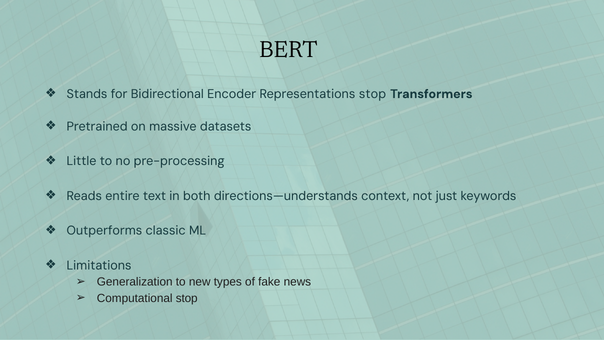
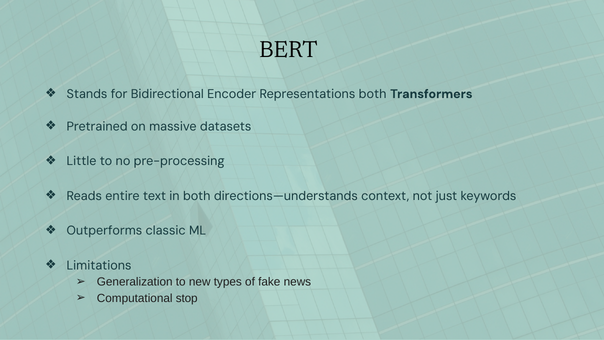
Representations stop: stop -> both (373, 94)
